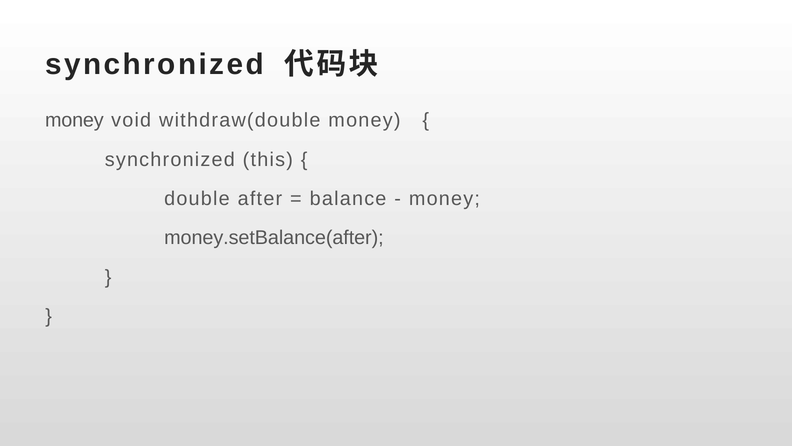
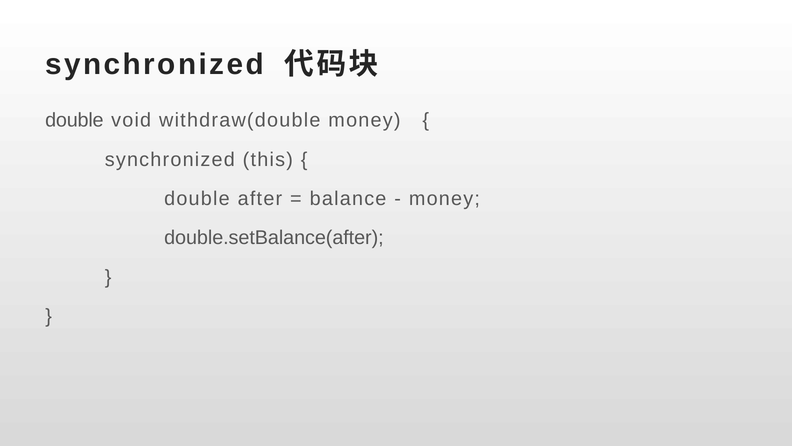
money: money -> double (74, 120)
money.setBalance(after: money.setBalance(after -> double.setBalance(after (274, 238)
